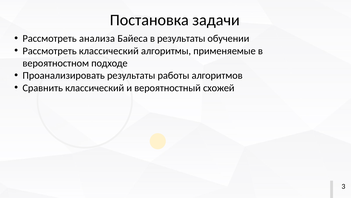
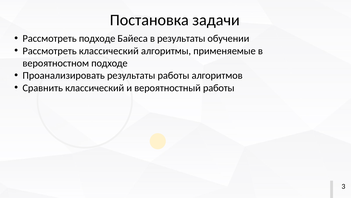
Рассмотреть анализа: анализа -> подходе (97, 38)
вероятностный схожей: схожей -> работы (219, 88)
